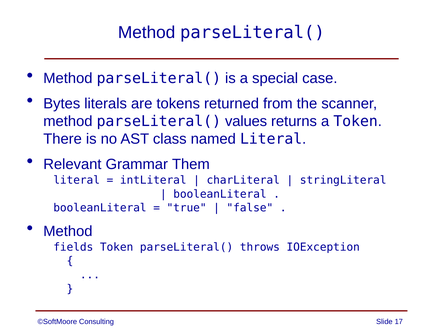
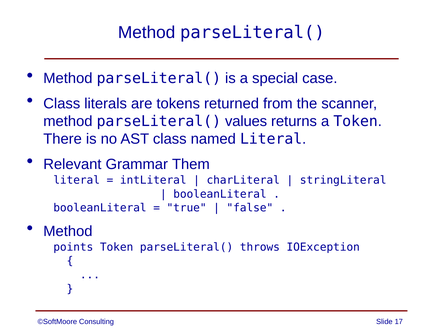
Bytes: Bytes -> Class (62, 103)
fields: fields -> points (73, 246)
